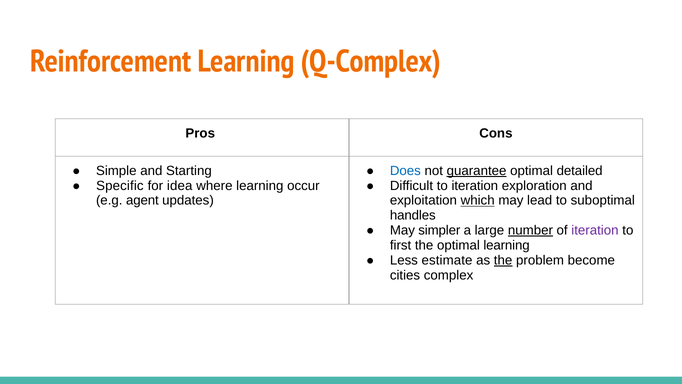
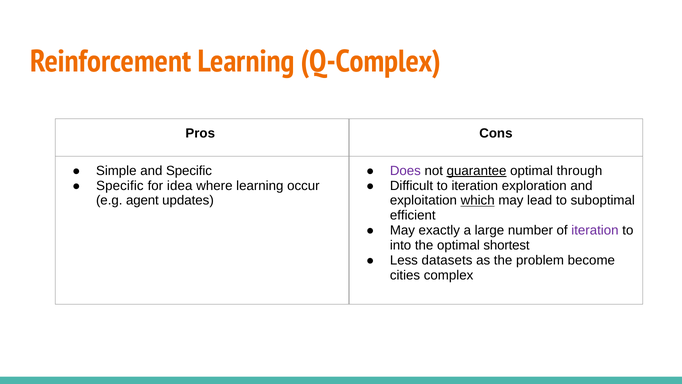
and Starting: Starting -> Specific (189, 171)
Does colour: blue -> purple (405, 171)
detailed: detailed -> through (580, 171)
handles: handles -> efficient (413, 215)
simpler: simpler -> exactly (439, 230)
number underline: present -> none (530, 230)
first: first -> into (401, 245)
optimal learning: learning -> shortest (507, 245)
estimate: estimate -> datasets (447, 260)
the underline: present -> none (503, 260)
